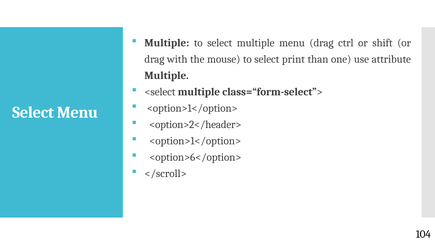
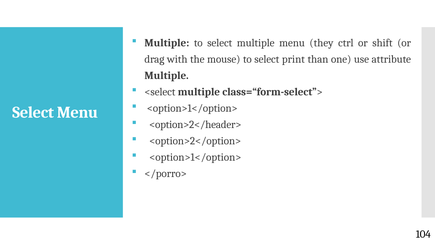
menu drag: drag -> they (321, 43)
<option>1</option>: <option>1</option> -> <option>2</option> (195, 141)
<option>6</option>: <option>6</option> -> <option>1</option> (195, 157)
</scroll>: </scroll> -> </porro> (166, 174)
